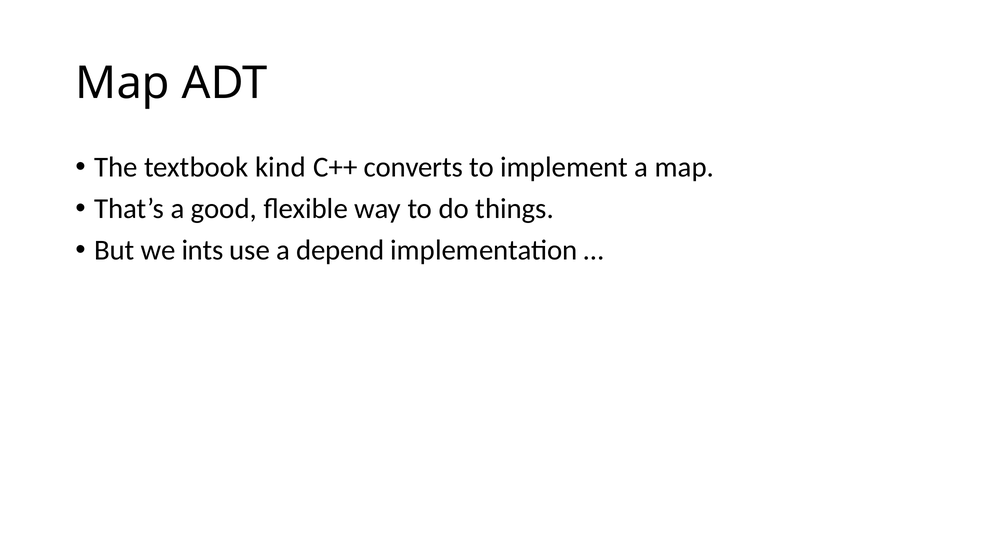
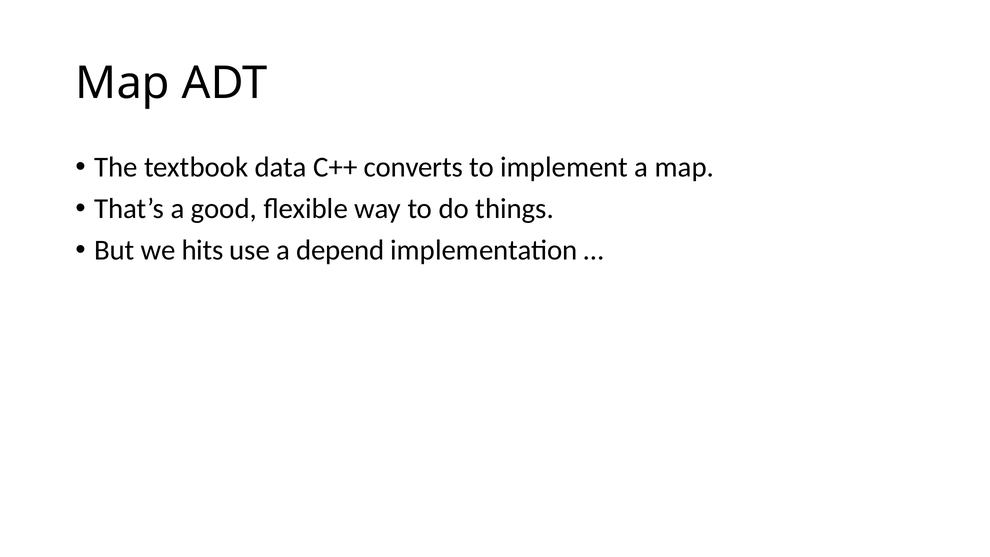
kind: kind -> data (281, 167)
ints: ints -> hits (203, 250)
